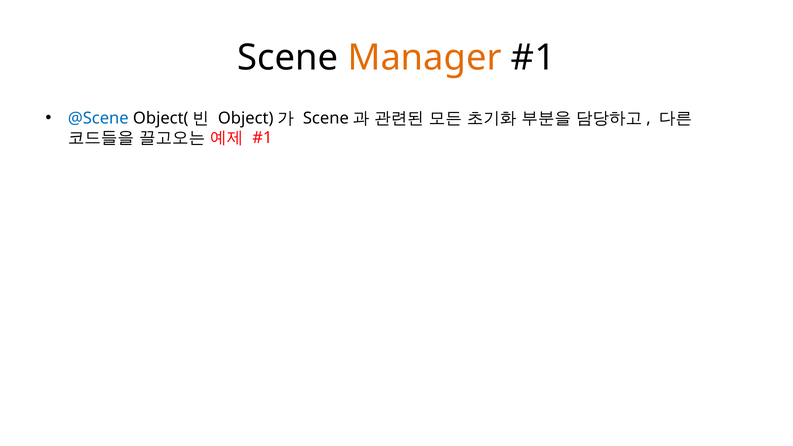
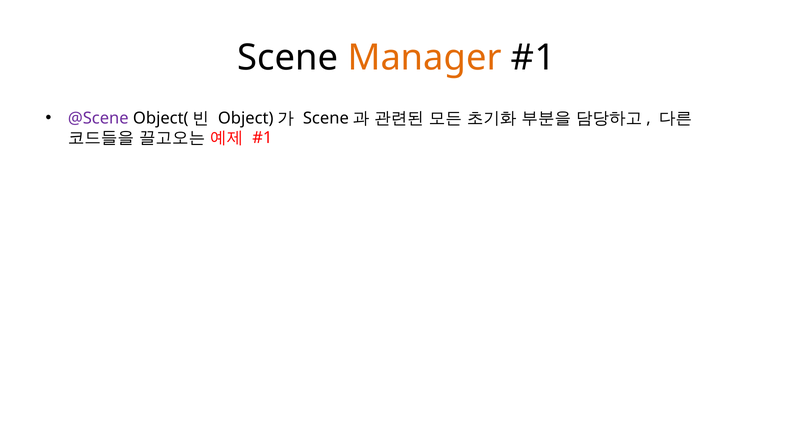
@Scene colour: blue -> purple (98, 118)
